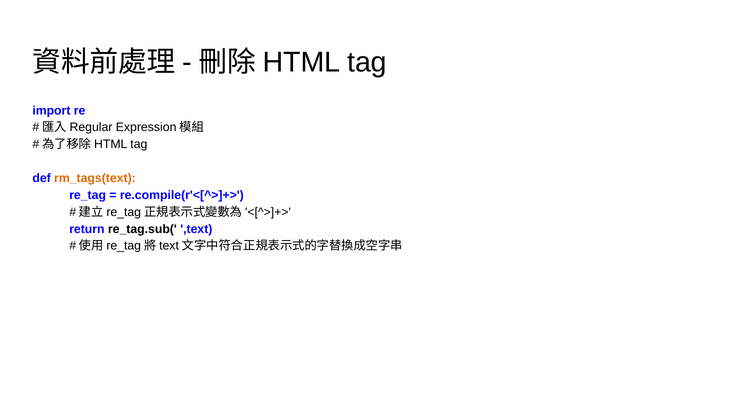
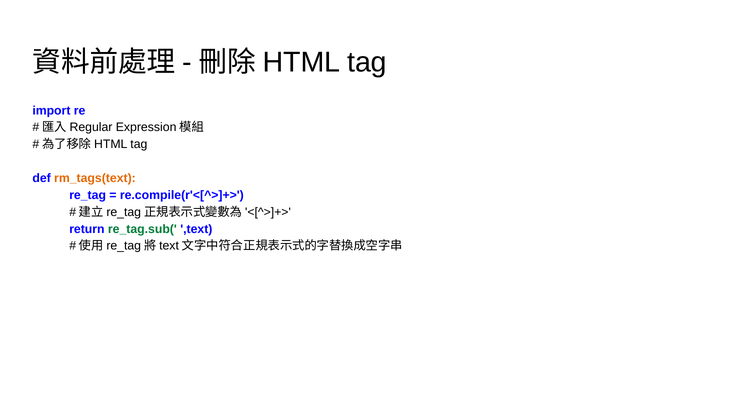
re_tag.sub( colour: black -> green (142, 229)
